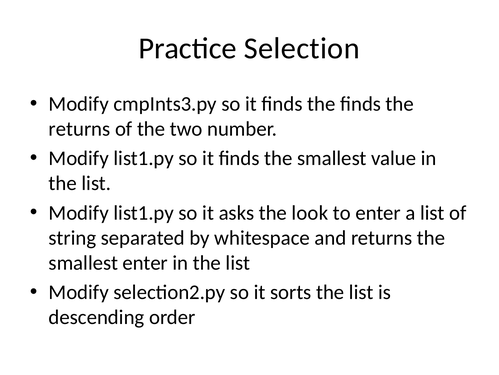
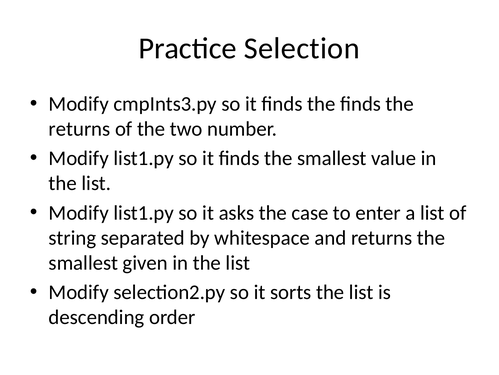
look: look -> case (310, 212)
smallest enter: enter -> given (145, 262)
